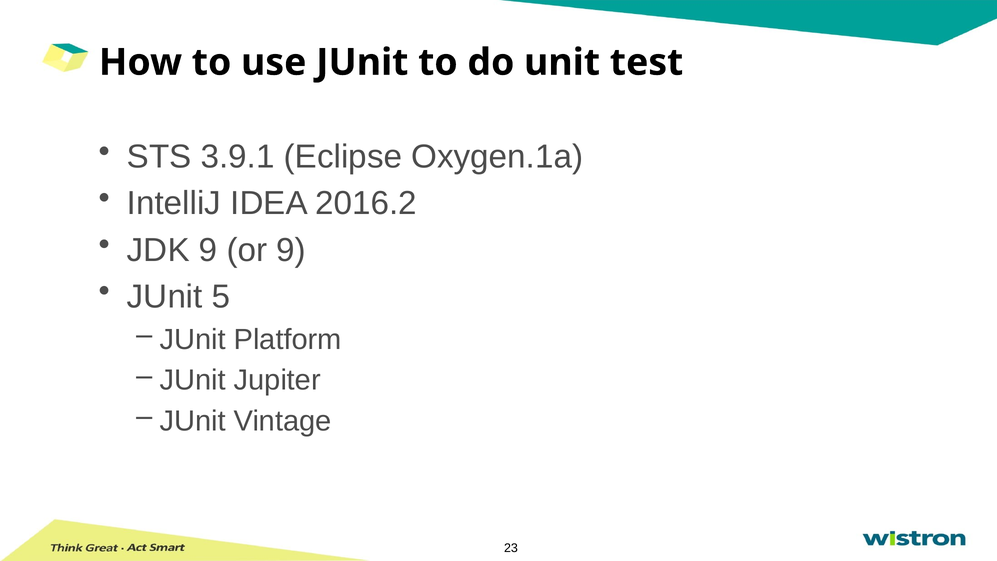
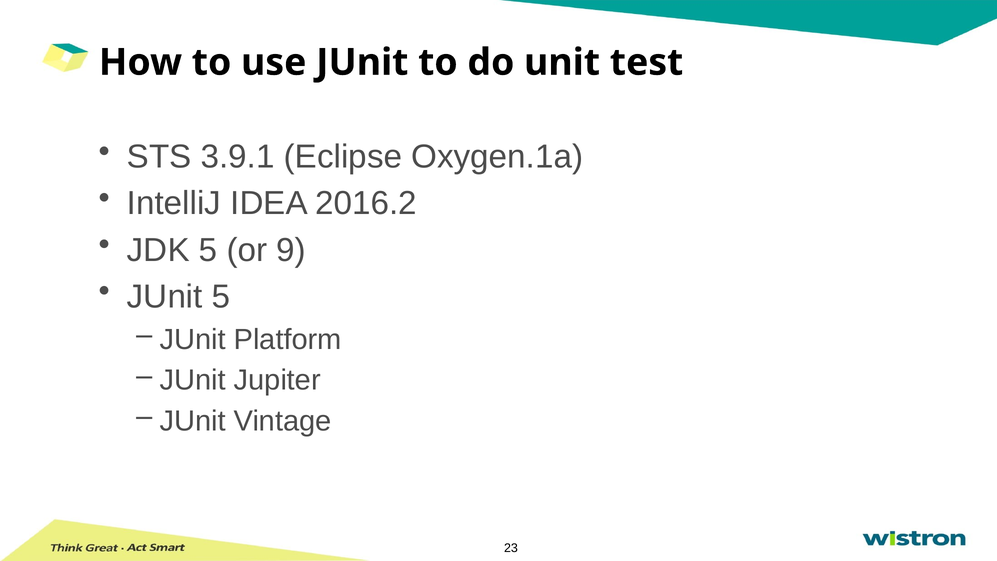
JDK 9: 9 -> 5 (208, 250)
